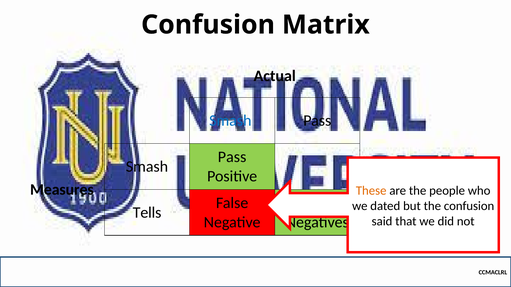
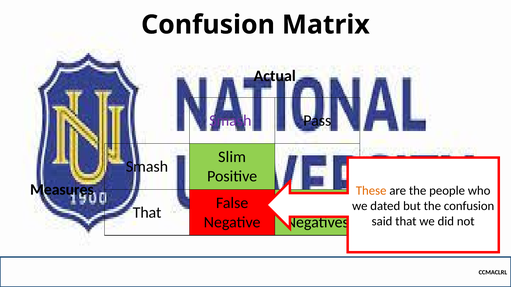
Smash colour: blue -> purple (230, 121)
Pass: Pass -> Slim (232, 157)
Tells: Tells -> That (147, 213)
